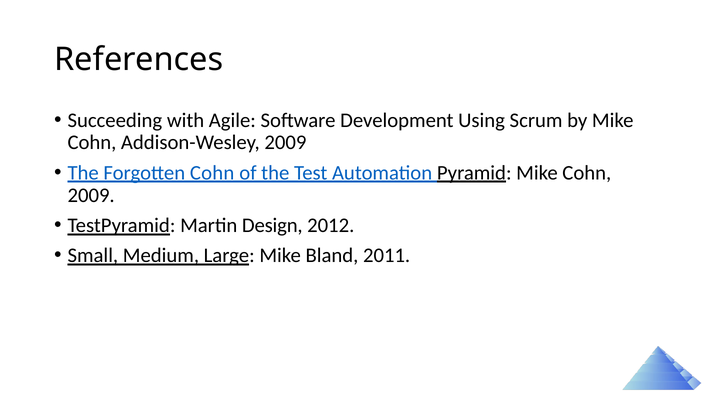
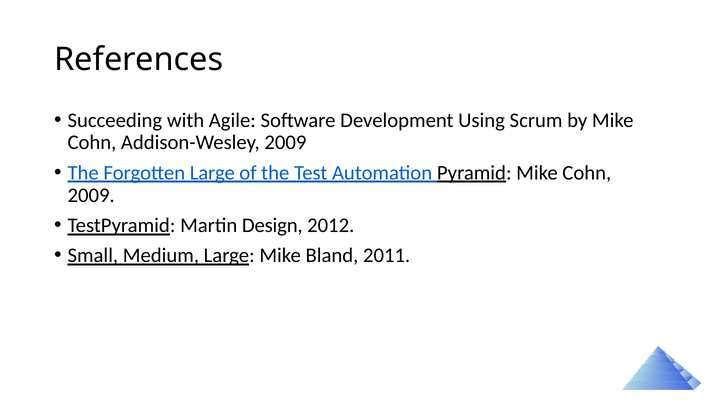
Forgotten Cohn: Cohn -> Large (212, 173)
